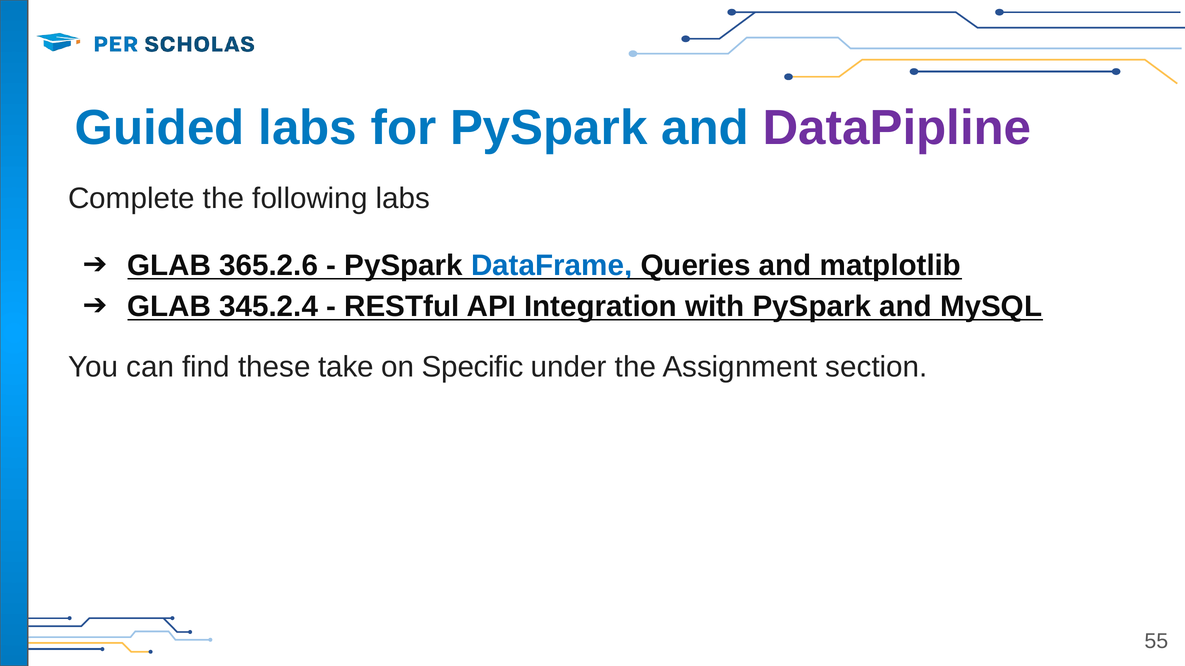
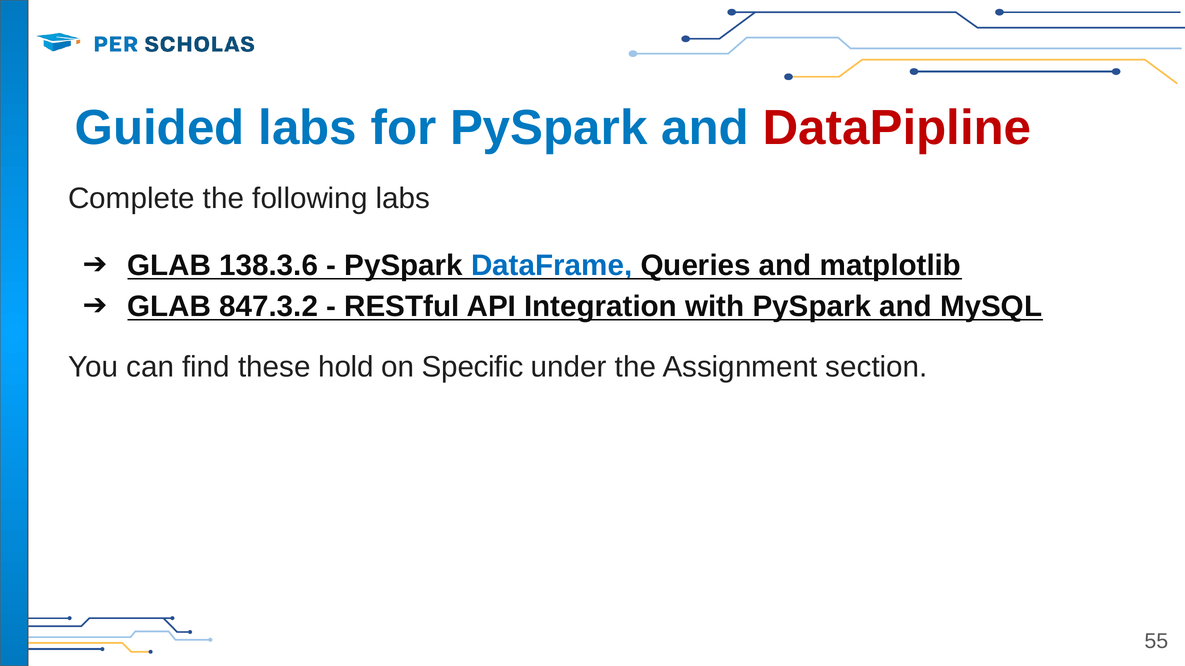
DataPipline colour: purple -> red (897, 128)
365.2.6: 365.2.6 -> 138.3.6 (269, 266)
345.2.4: 345.2.4 -> 847.3.2 (269, 307)
take: take -> hold (346, 367)
